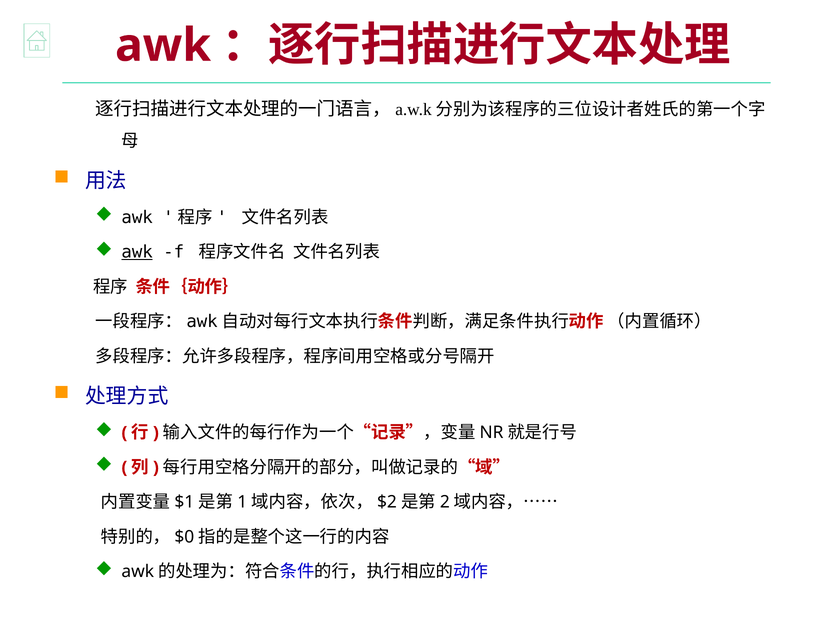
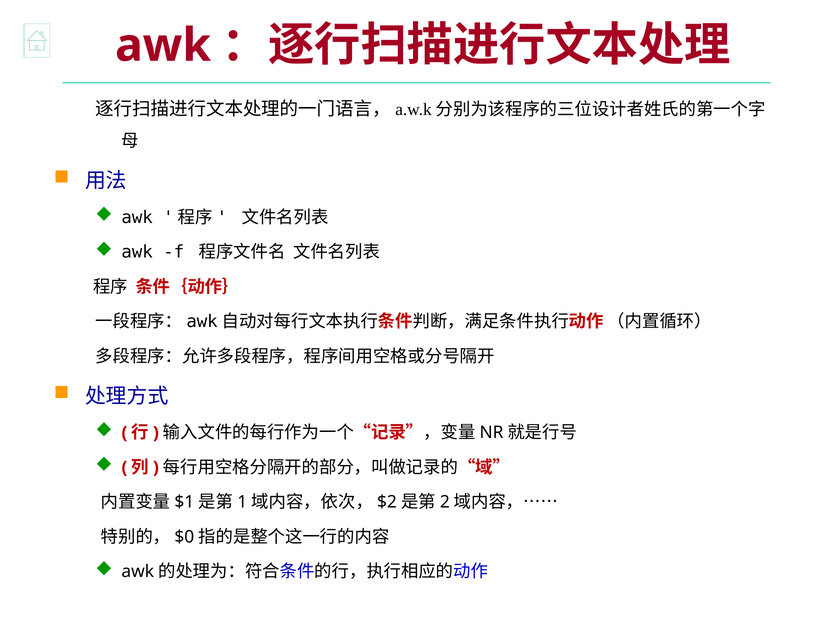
awk underline: present -> none (137, 252)
